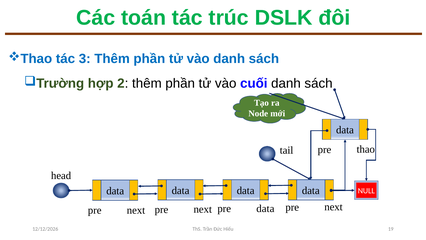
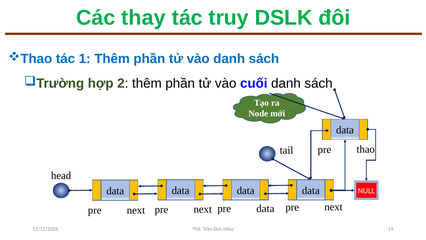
toán: toán -> thay (144, 18)
trúc: trúc -> truy (229, 18)
3: 3 -> 1 (85, 59)
